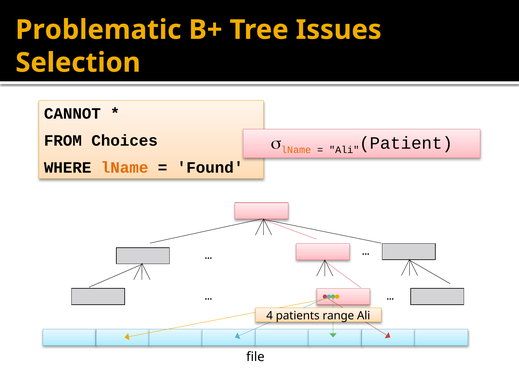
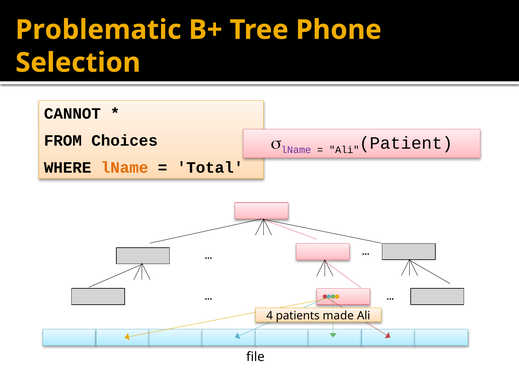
Issues: Issues -> Phone (339, 30)
lName colour: orange -> purple (296, 150)
Found: Found -> Total (210, 168)
range: range -> made (338, 316)
